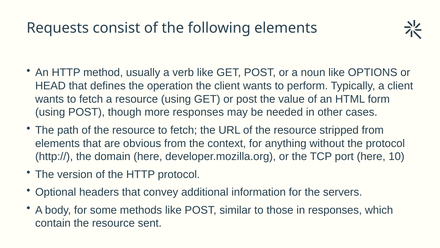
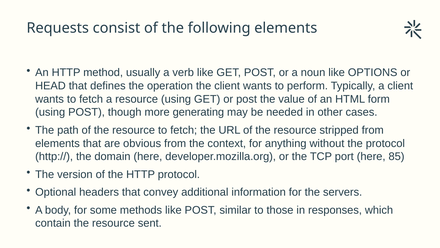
more responses: responses -> generating (198, 112)
10: 10 -> 85 (397, 156)
